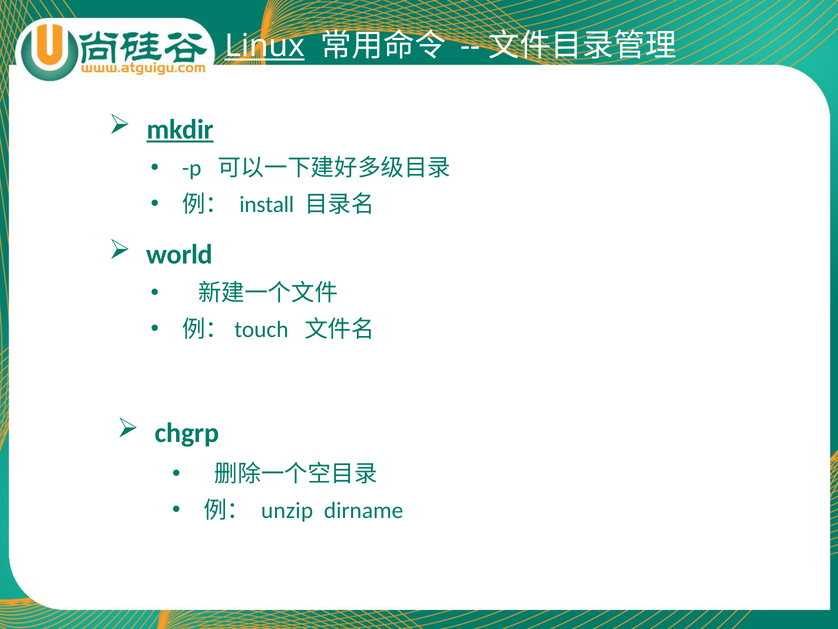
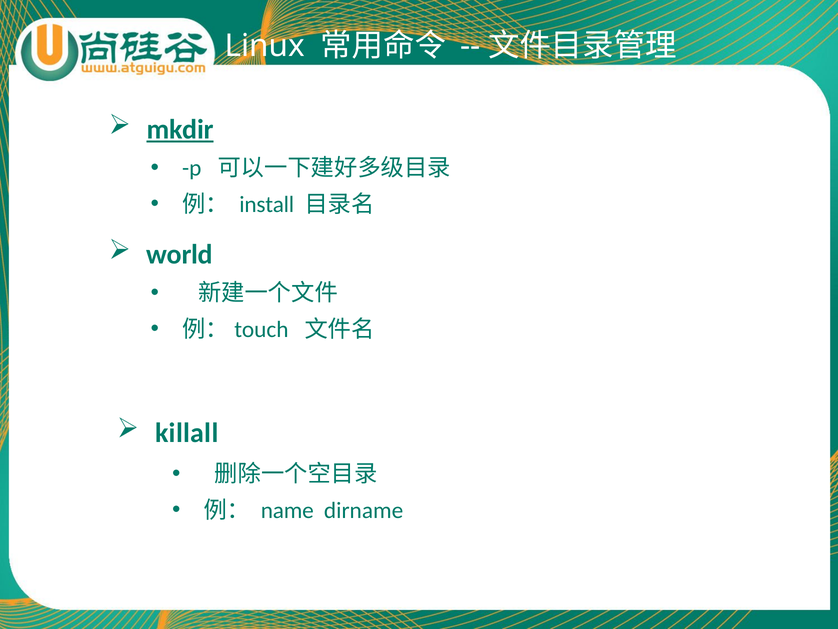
Linux underline: present -> none (265, 46)
chgrp: chgrp -> killall (187, 433)
unzip: unzip -> name (287, 510)
